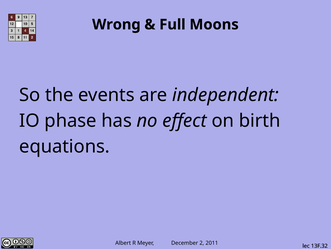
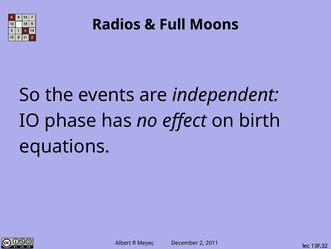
Wrong: Wrong -> Radios (116, 24)
